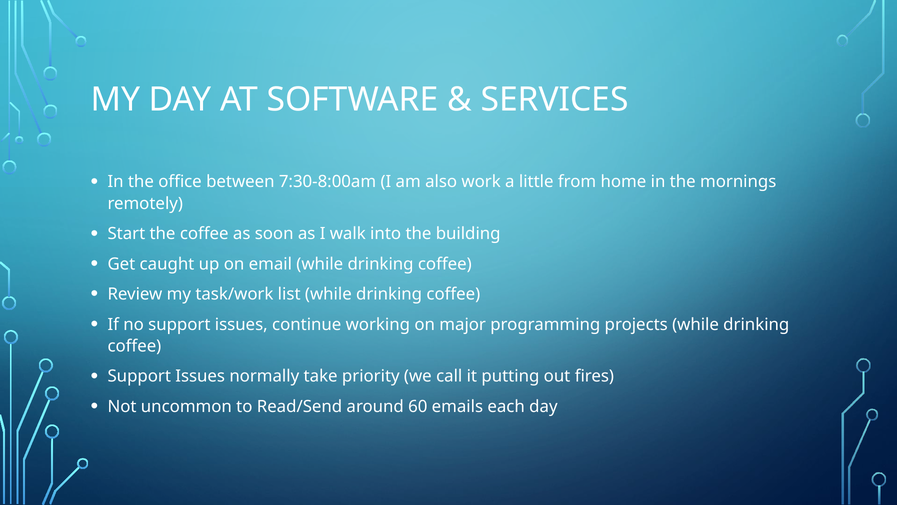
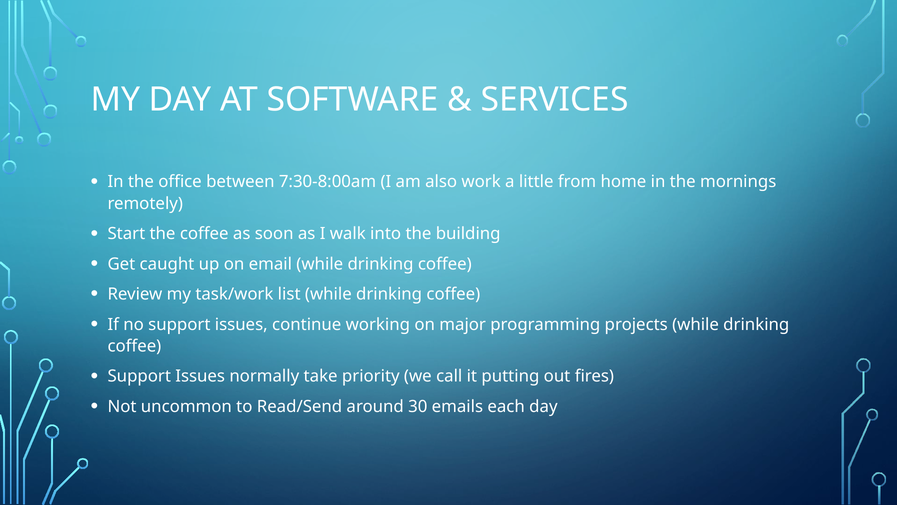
60: 60 -> 30 (418, 406)
